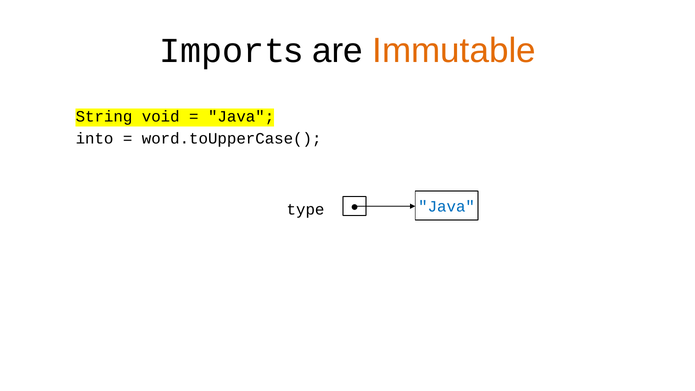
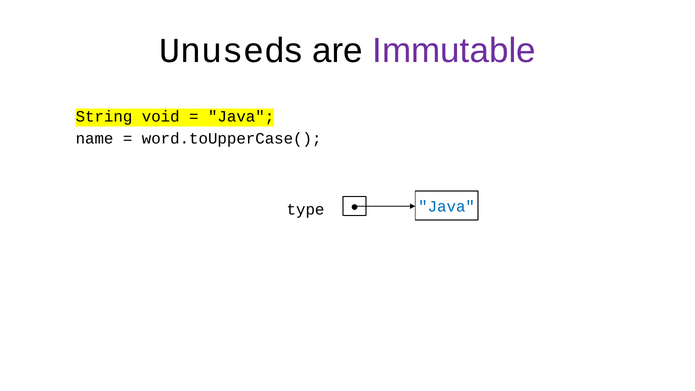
Import: Import -> Unused (222, 51)
Immutable colour: orange -> purple (454, 51)
into: into -> name (95, 138)
